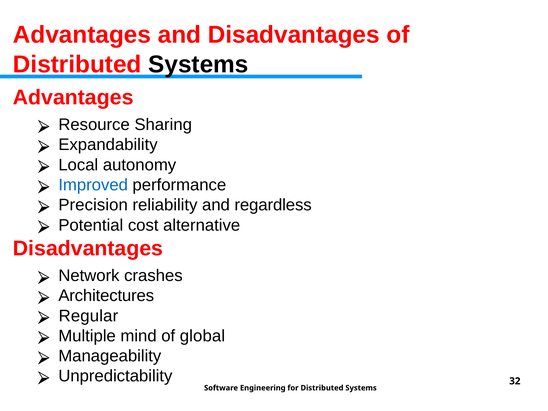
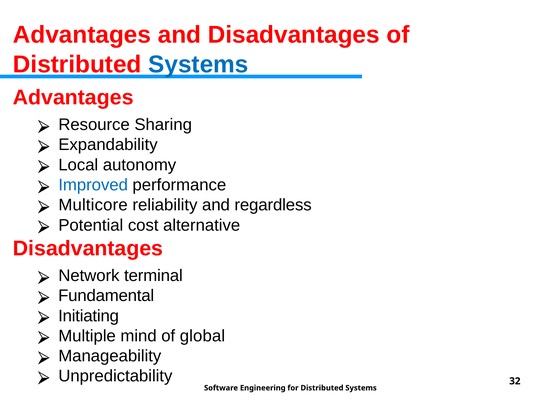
Systems colour: black -> blue (198, 64)
Precision: Precision -> Multicore (93, 205)
crashes: crashes -> terminal (153, 276)
Architectures: Architectures -> Fundamental (106, 296)
Regular: Regular -> Initiating (89, 316)
